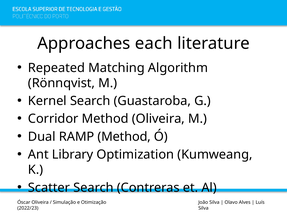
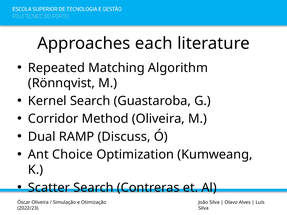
RAMP Method: Method -> Discuss (124, 137)
Library: Library -> Choice (72, 155)
